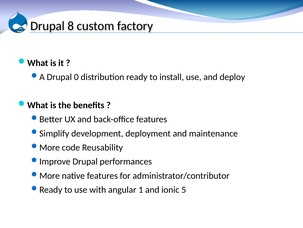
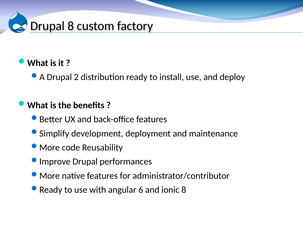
0: 0 -> 2 (76, 77)
1: 1 -> 6 (141, 189)
ionic 5: 5 -> 8 (184, 189)
